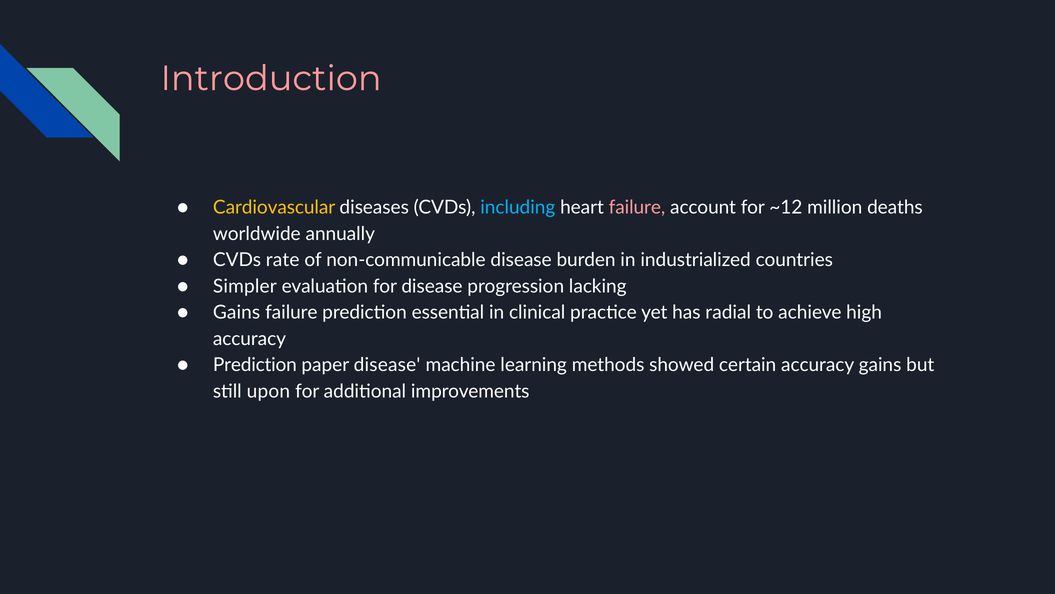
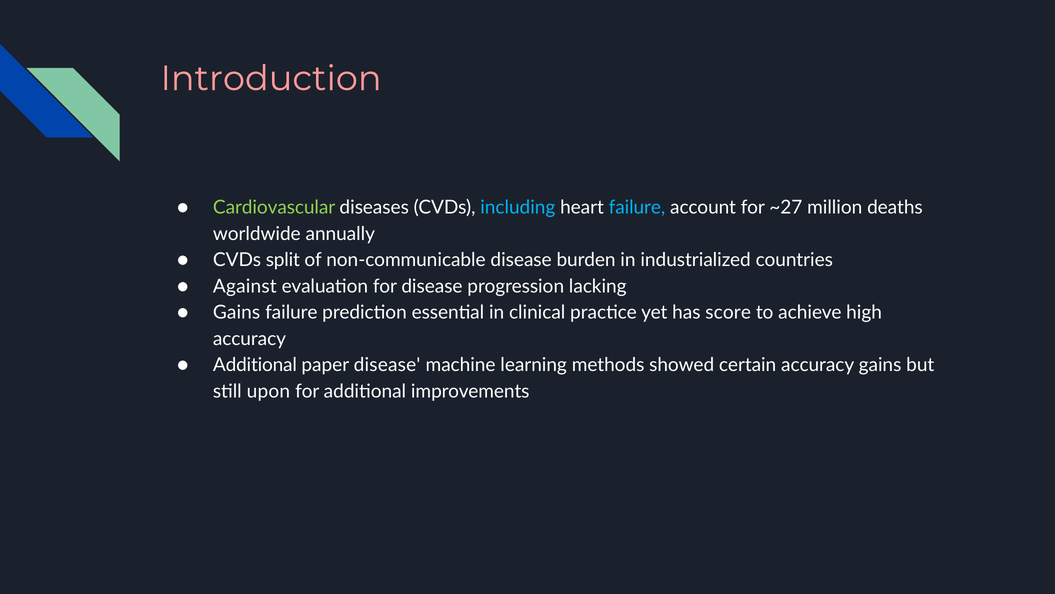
Cardiovascular colour: yellow -> light green (274, 207)
failure colour: pink -> light blue (637, 207)
~12: ~12 -> ~27 (786, 207)
rate: rate -> split (283, 260)
Simpler: Simpler -> Against (245, 286)
radial: radial -> score (728, 312)
Prediction: Prediction -> Additional (255, 365)
